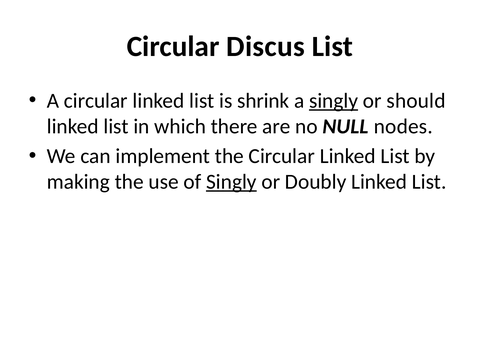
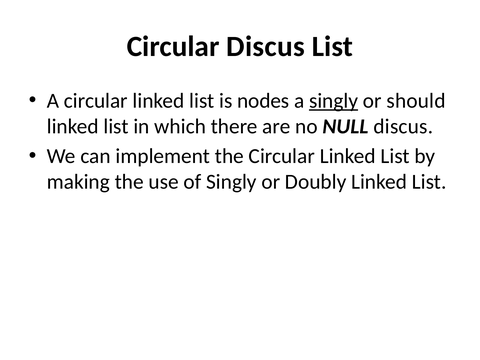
shrink: shrink -> nodes (263, 101)
NULL nodes: nodes -> discus (403, 126)
Singly underline: present -> none (231, 182)
